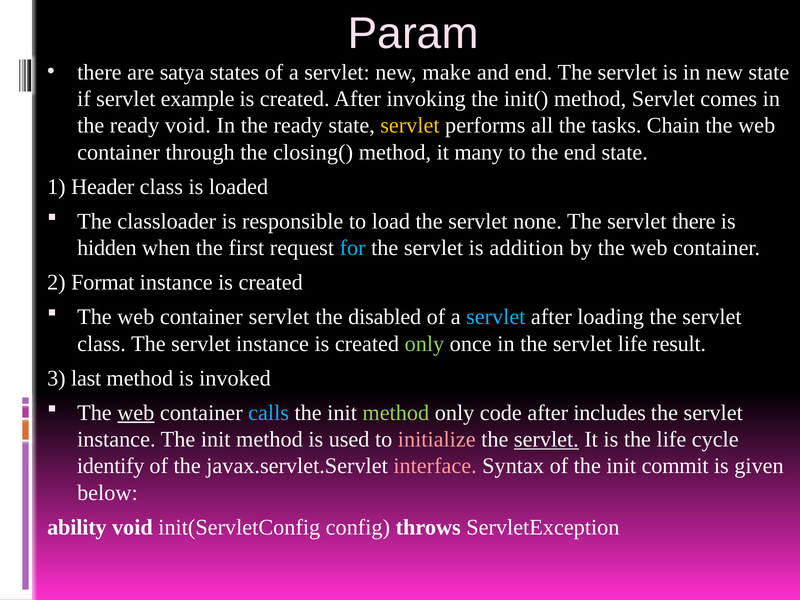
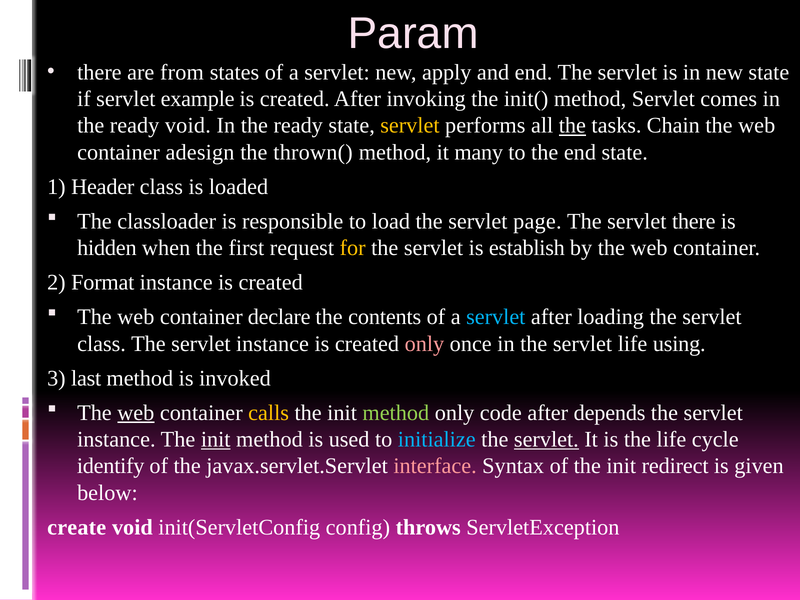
satya: satya -> from (182, 72)
make: make -> apply (447, 72)
the underline: none -> present (572, 126)
through: through -> adesign (200, 152)
closing(: closing( -> thrown( (313, 152)
none: none -> page (537, 221)
for colour: light blue -> yellow (353, 248)
addition: addition -> establish (527, 248)
container servlet: servlet -> declare (279, 317)
disabled: disabled -> contents (385, 317)
only colour: light green -> pink (424, 344)
result: result -> using (679, 344)
calls colour: light blue -> yellow (269, 413)
includes: includes -> depends (610, 413)
init underline: none -> present (216, 439)
initialize colour: pink -> light blue (437, 439)
commit: commit -> redirect (675, 466)
ability: ability -> create (77, 527)
